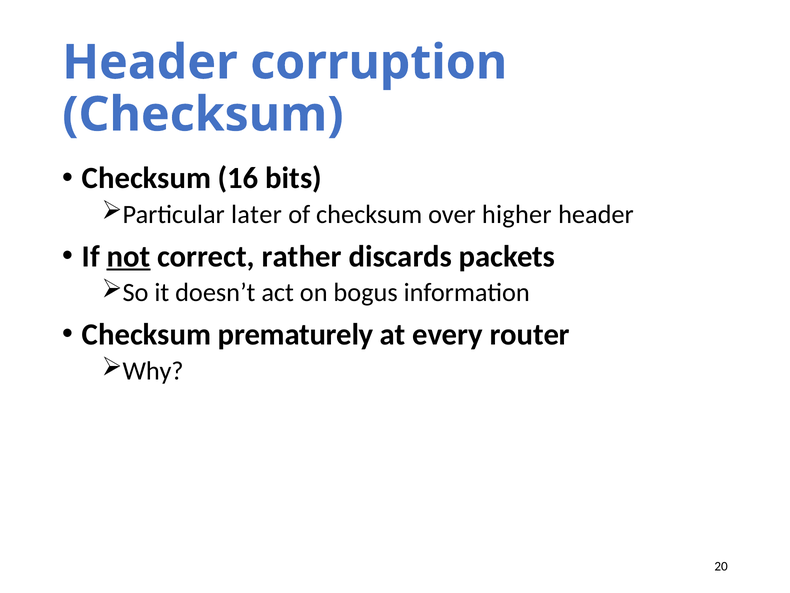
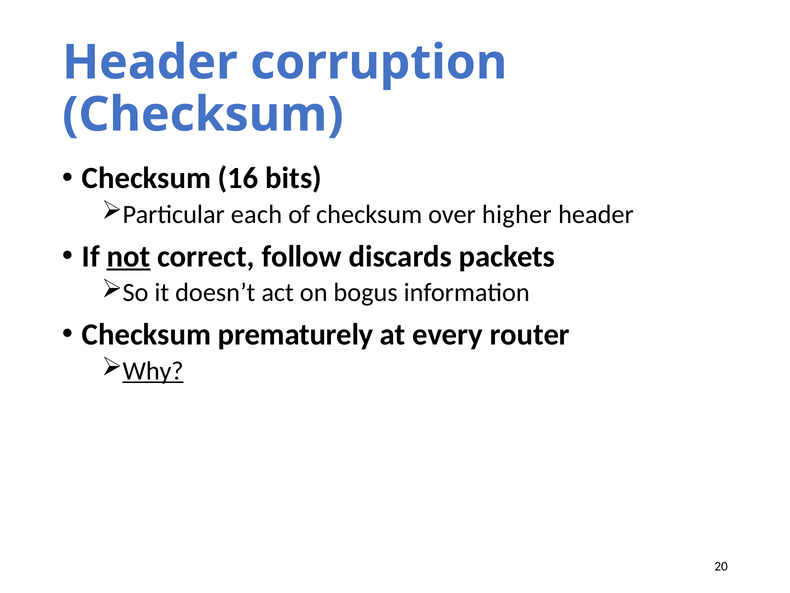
later: later -> each (256, 214)
rather: rather -> follow (302, 256)
Why underline: none -> present (153, 371)
